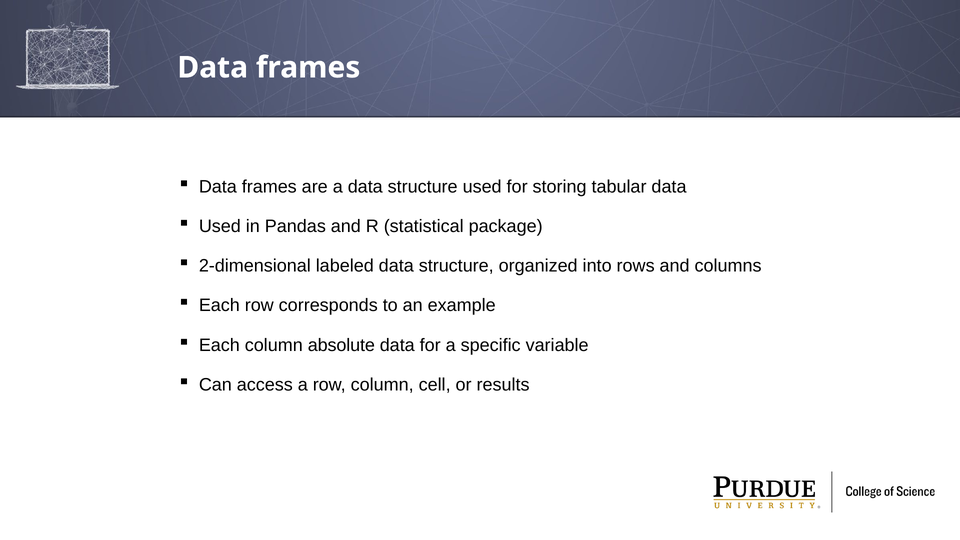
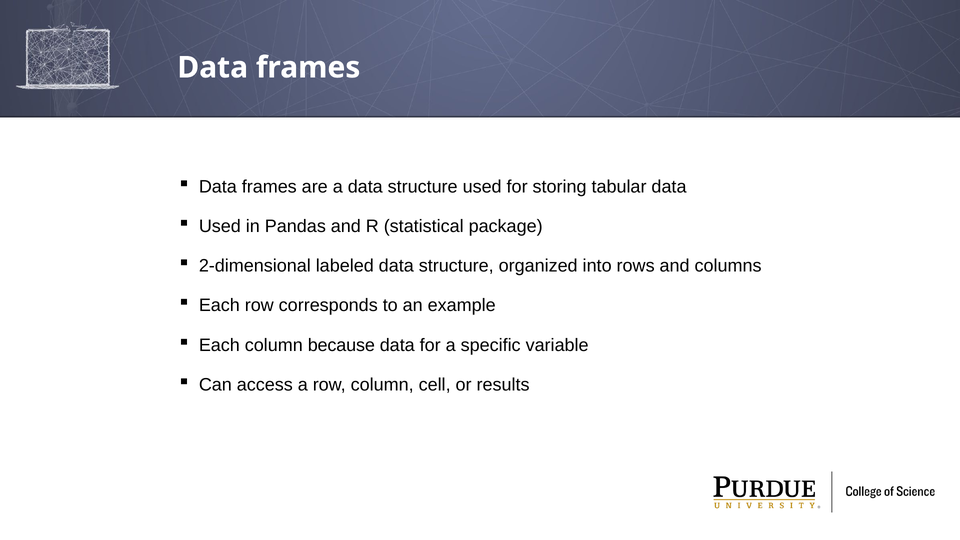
absolute: absolute -> because (341, 345)
